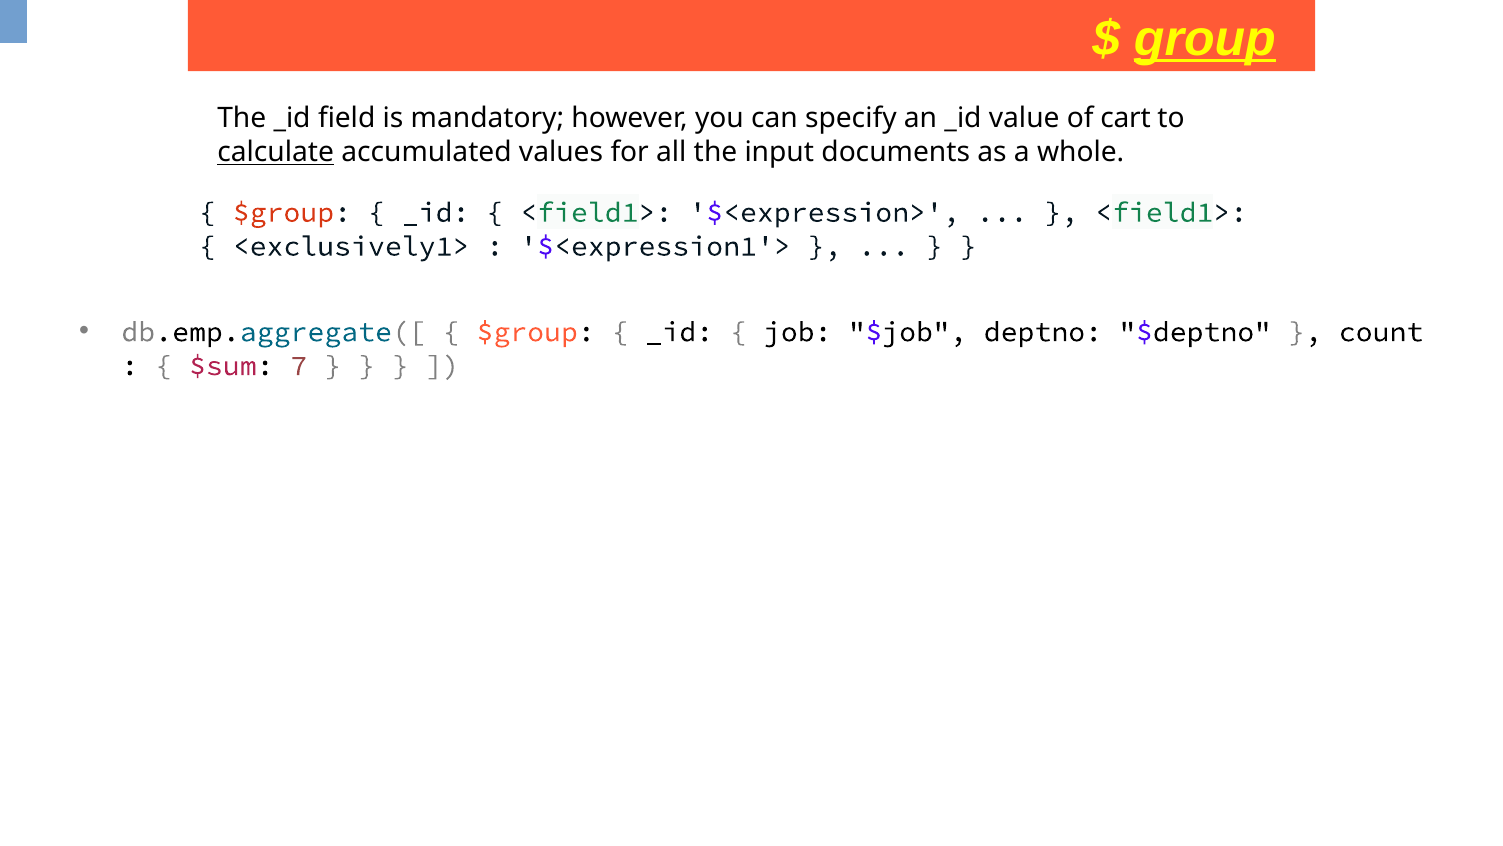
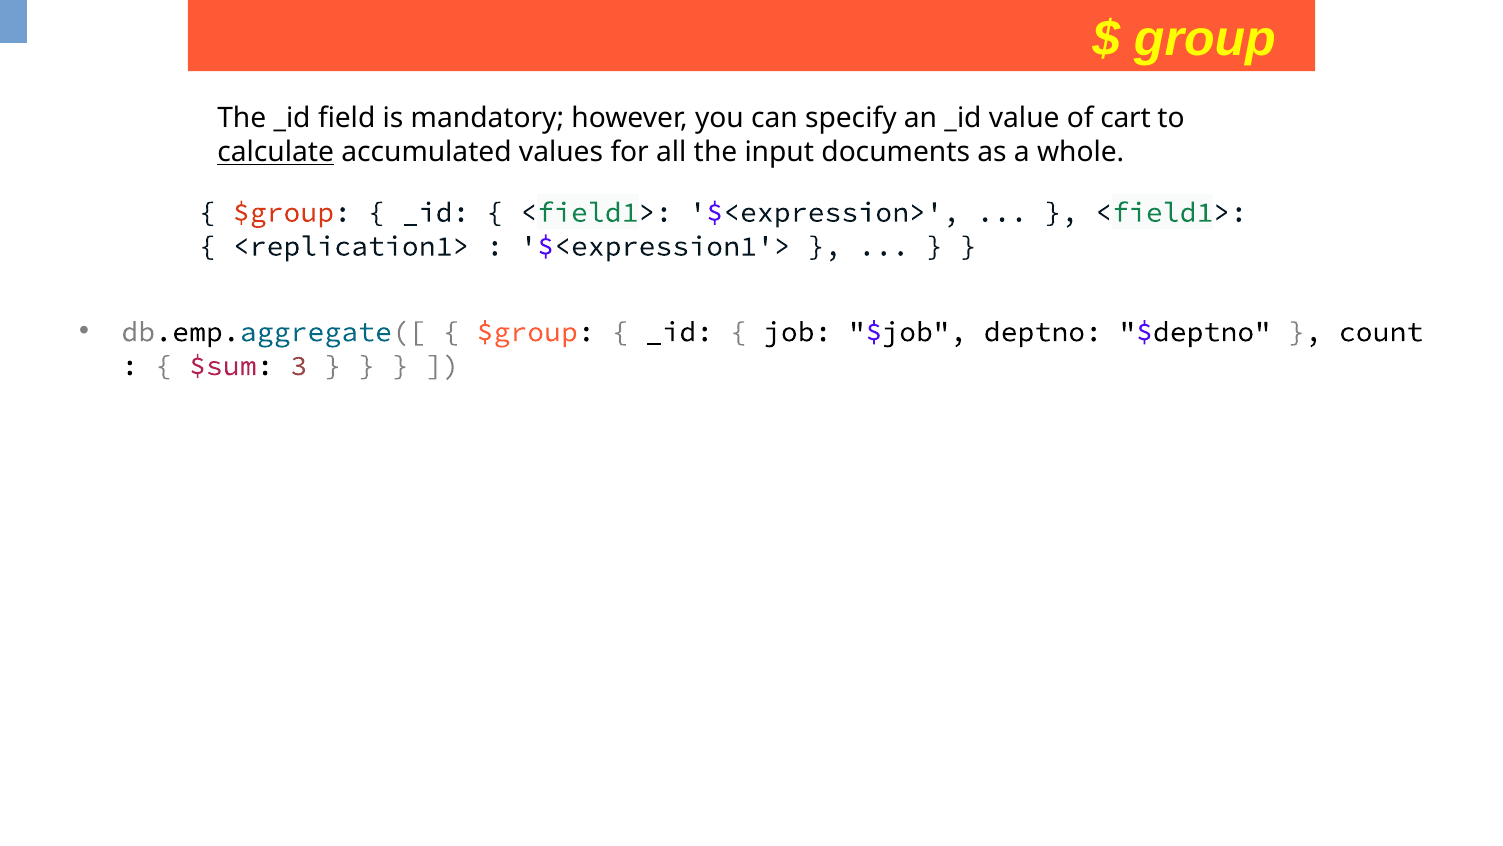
group underline: present -> none (1205, 39)
<exclusively1>: <exclusively1> -> <replication1> (351, 246)
7: 7 -> 3 (299, 366)
